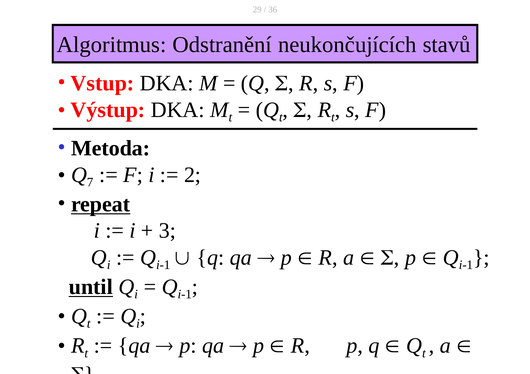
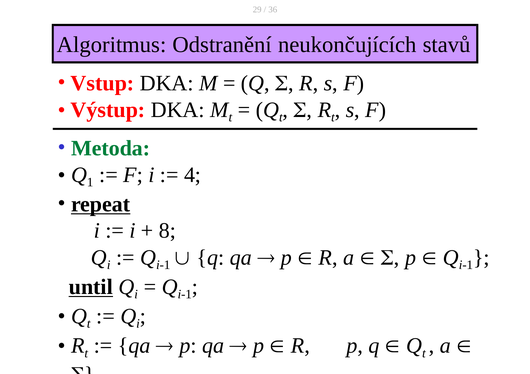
Metoda colour: black -> green (111, 148)
7: 7 -> 1 (90, 183)
2: 2 -> 4 (193, 175)
3: 3 -> 8 (167, 231)
